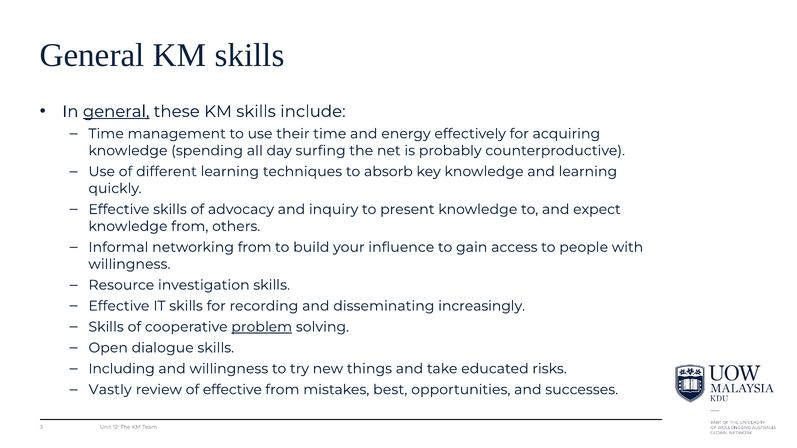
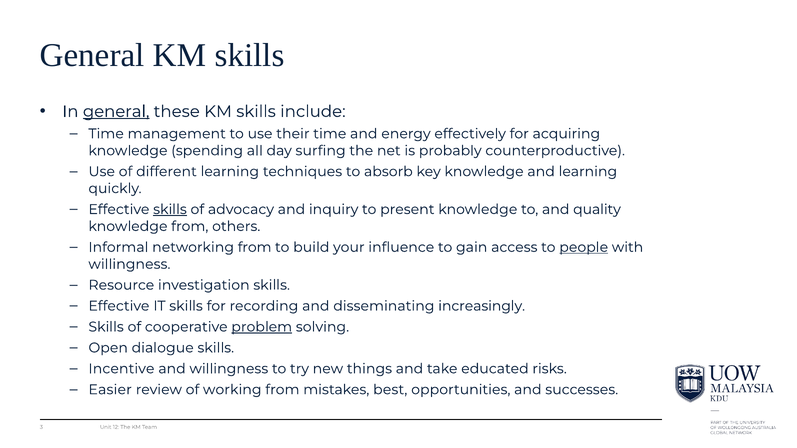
skills underline: none -> present (170, 210)
expect: expect -> quality (597, 210)
people underline: none -> present (584, 247)
Including: Including -> Incentive (121, 369)
Vastly: Vastly -> Easier (110, 390)
of effective: effective -> working (232, 390)
